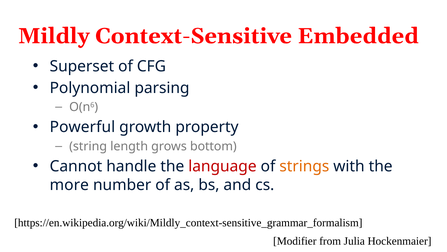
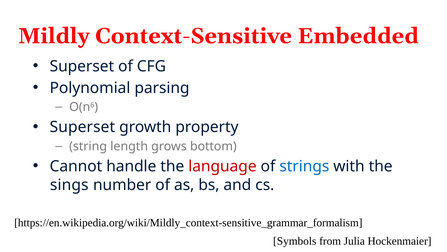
Powerful: Powerful -> Superset (82, 127)
strings colour: orange -> blue (304, 166)
more: more -> sings (69, 185)
Modifier: Modifier -> Symbols (295, 240)
